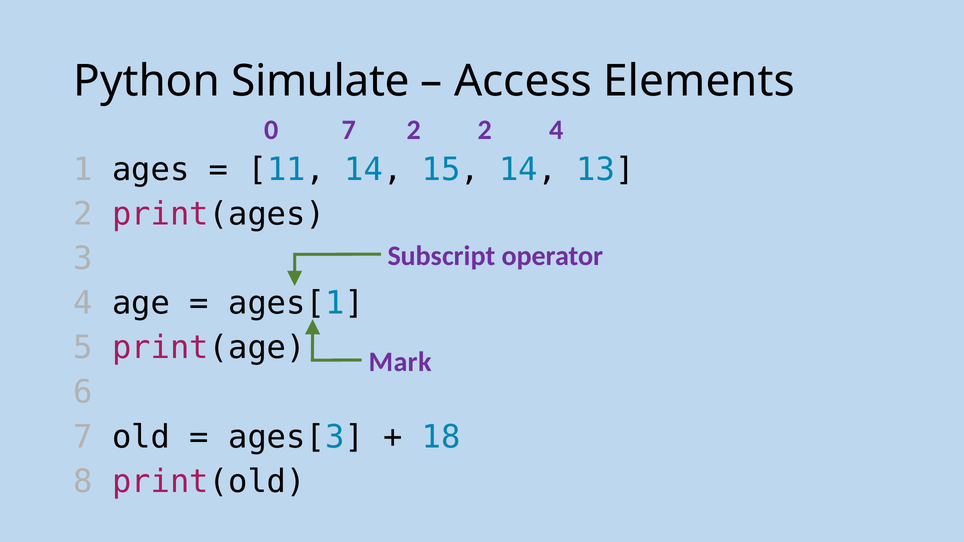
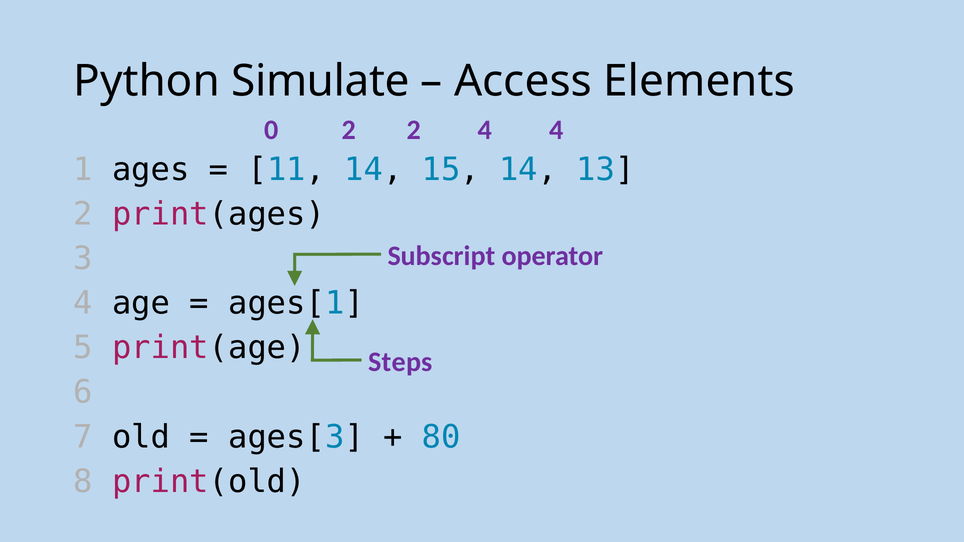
0 7: 7 -> 2 (349, 130)
2 2: 2 -> 4 (485, 130)
Mark: Mark -> Steps (400, 362)
18: 18 -> 80 (441, 437)
